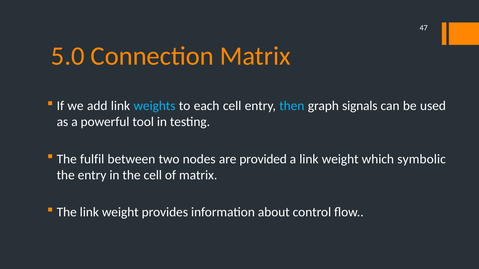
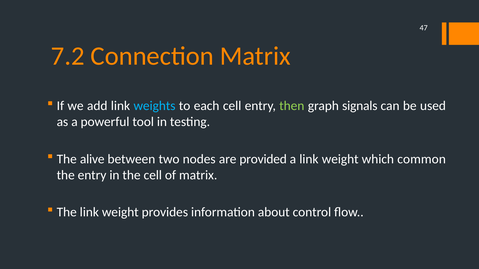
5.0: 5.0 -> 7.2 (68, 56)
then colour: light blue -> light green (292, 106)
fulfil: fulfil -> alive (92, 159)
symbolic: symbolic -> common (422, 159)
